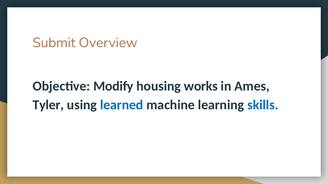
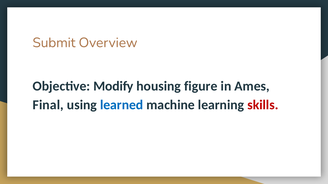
works: works -> figure (201, 86)
Tyler: Tyler -> Final (48, 105)
skills colour: blue -> red (263, 105)
